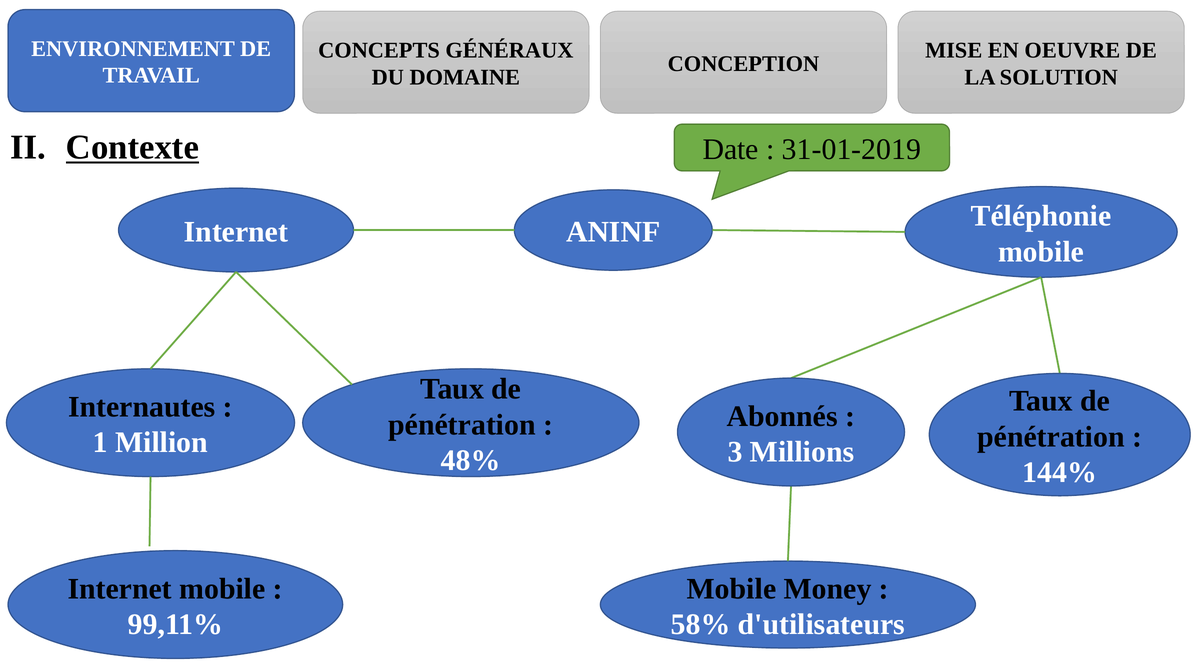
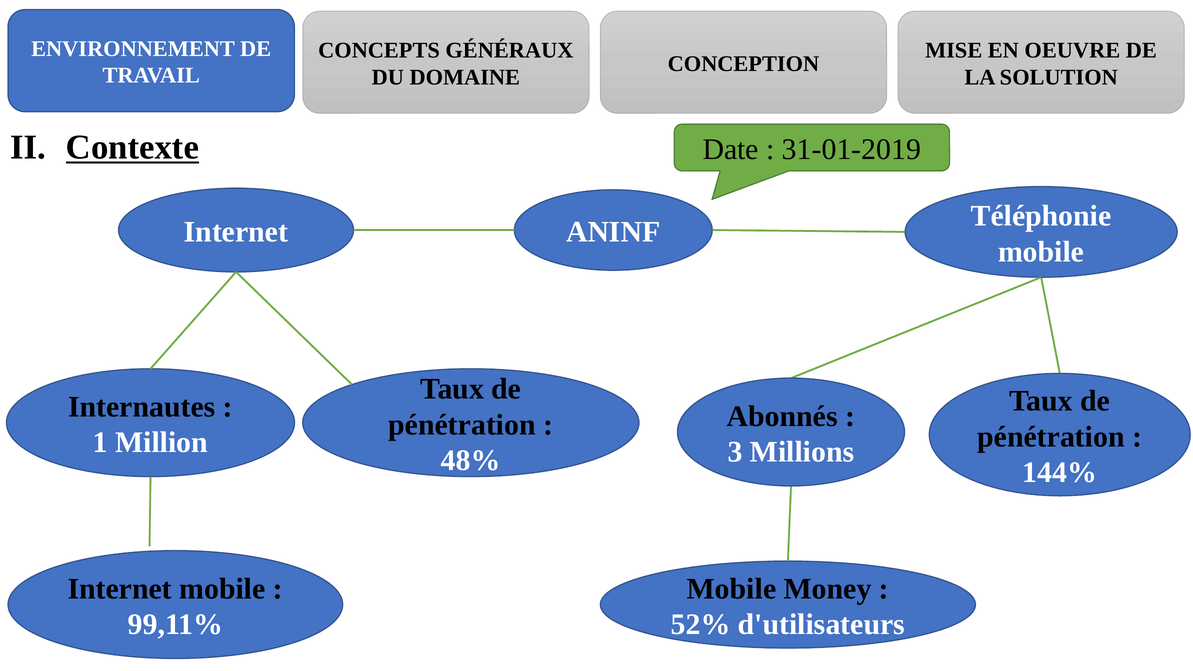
58%: 58% -> 52% (701, 625)
